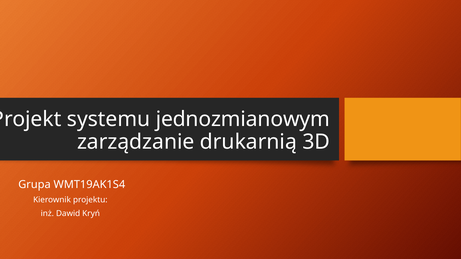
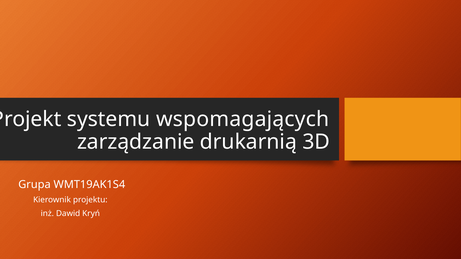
jednozmianowym: jednozmianowym -> wspomagających (243, 119)
